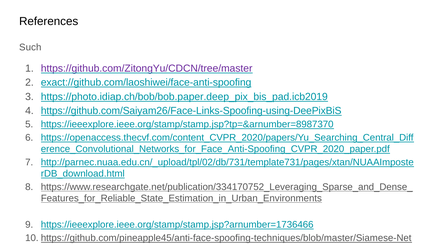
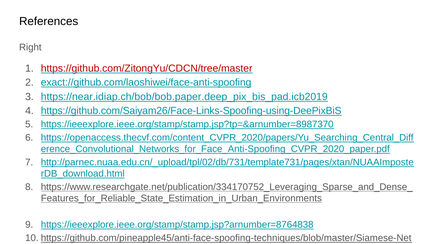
Such: Such -> Right (30, 47)
https://github.com/ZitongYu/CDCN/tree/master colour: purple -> red (147, 68)
https://photo.idiap.ch/bob/bob.paper.deep_pix_bis_pad.icb2019: https://photo.idiap.ch/bob/bob.paper.deep_pix_bis_pad.icb2019 -> https://near.idiap.ch/bob/bob.paper.deep_pix_bis_pad.icb2019 (184, 97)
https://ieeexplore.ieee.org/stamp/stamp.jsp?arnumber=1736466: https://ieeexplore.ieee.org/stamp/stamp.jsp?arnumber=1736466 -> https://ieeexplore.ieee.org/stamp/stamp.jsp?arnumber=8764838 (177, 225)
